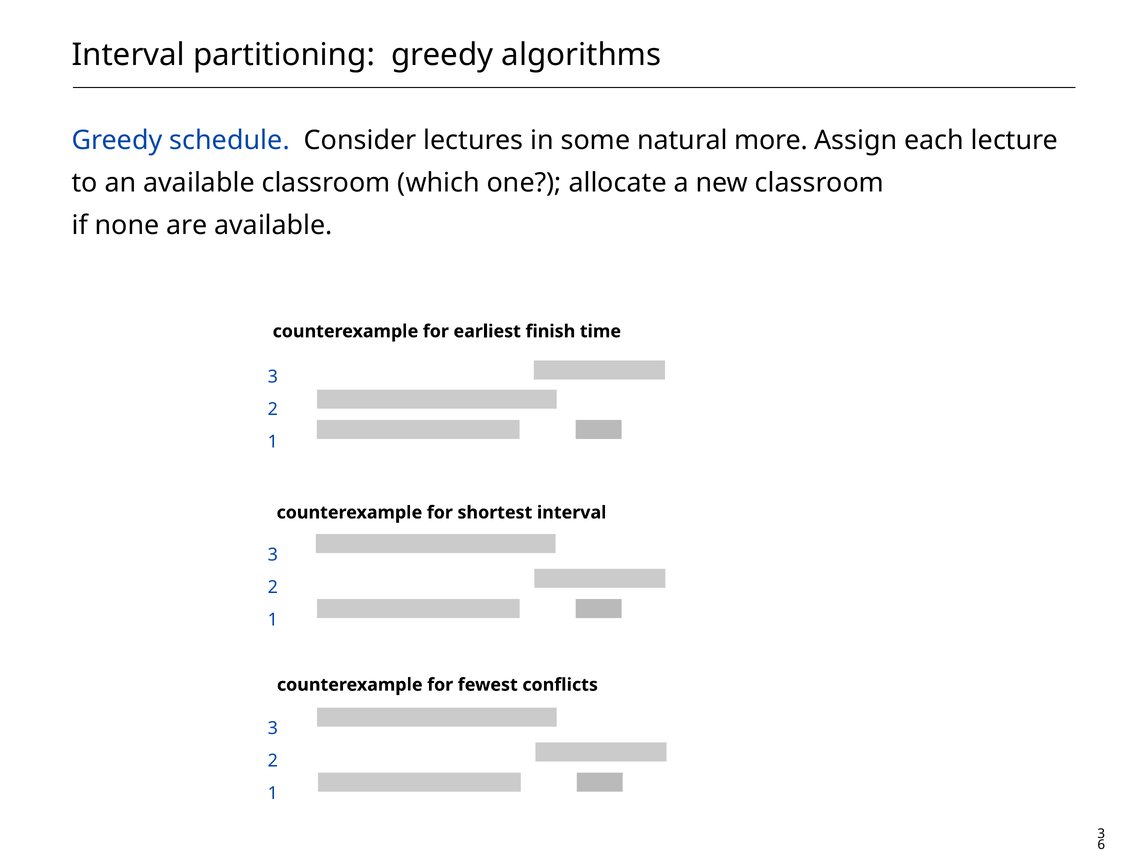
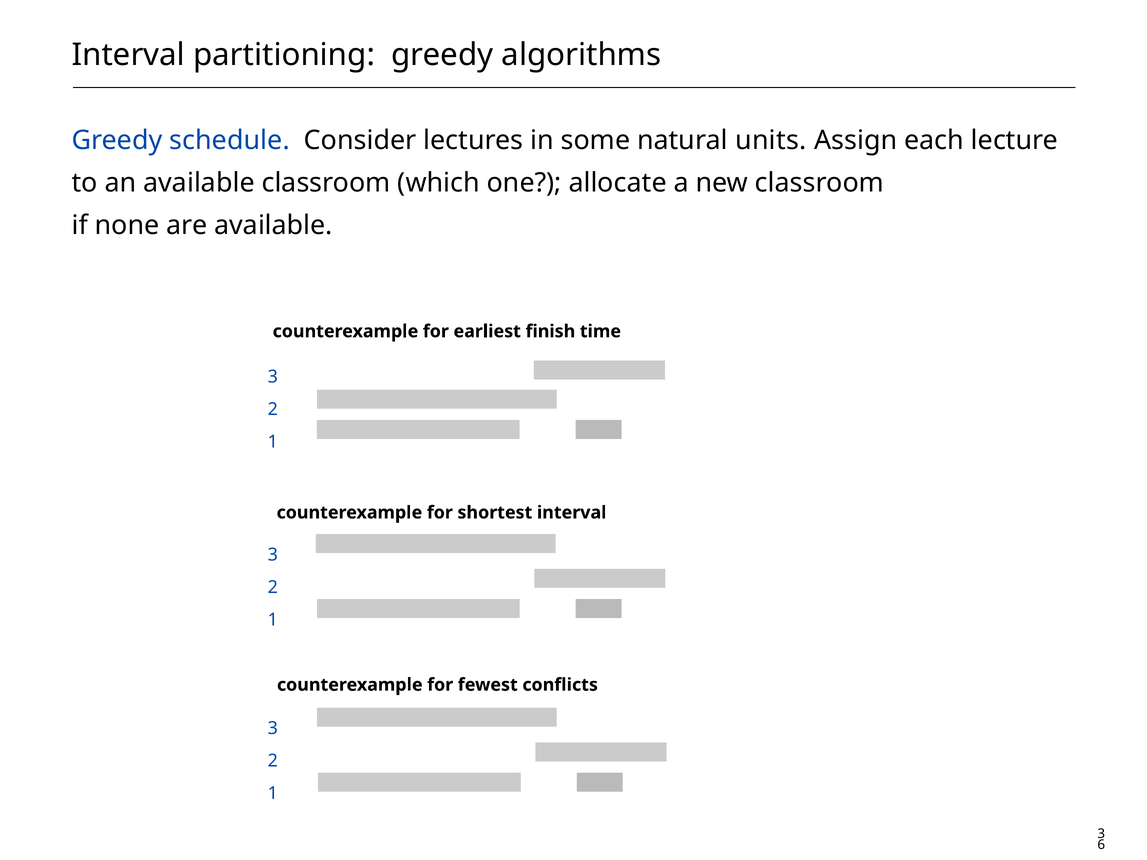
more: more -> units (771, 140)
